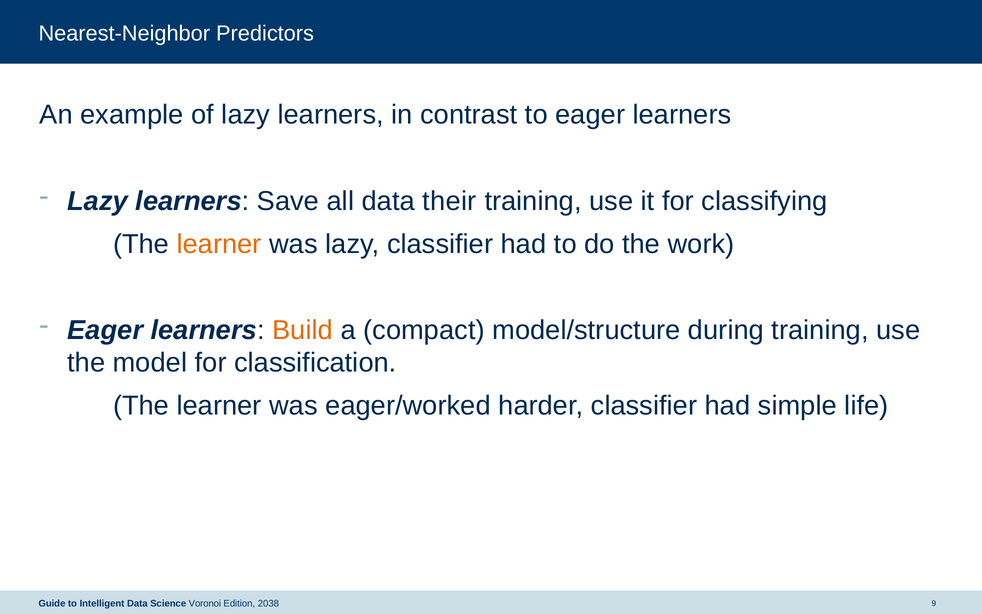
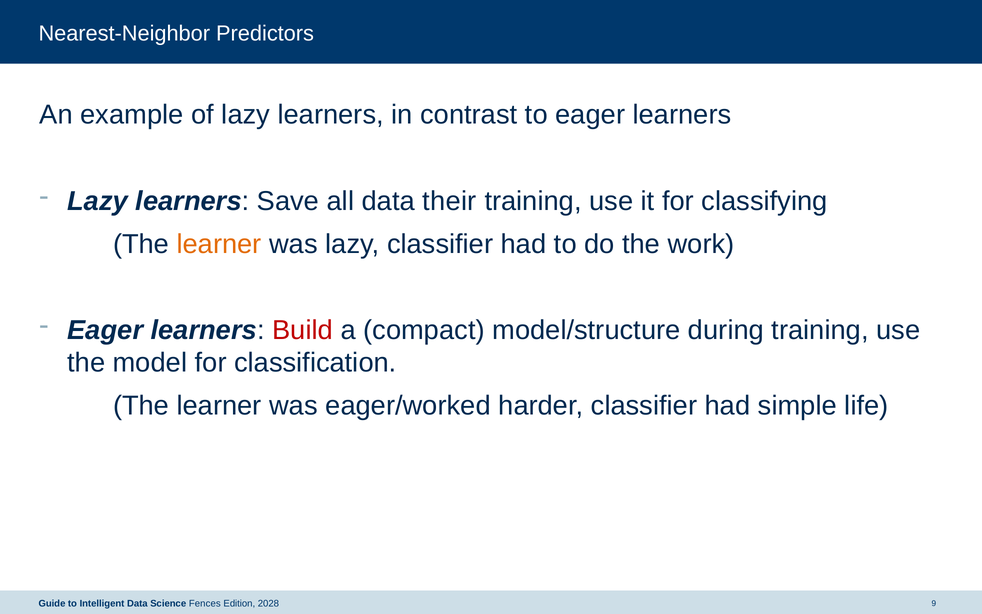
Build colour: orange -> red (303, 330)
Voronoi: Voronoi -> Fences (205, 603)
2038: 2038 -> 2028 (268, 603)
